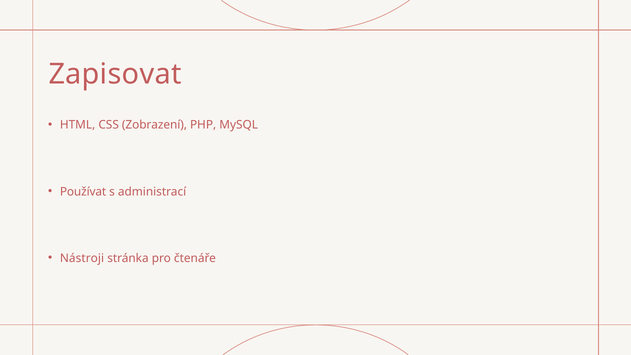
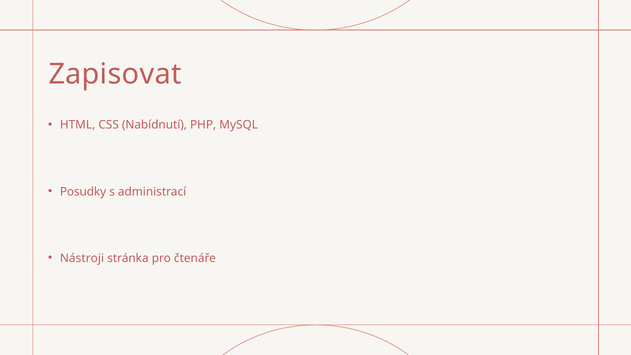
Zobrazení: Zobrazení -> Nabídnutí (154, 125)
Používat: Používat -> Posudky (83, 192)
